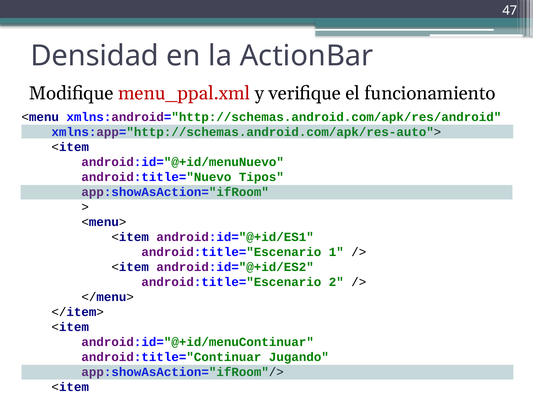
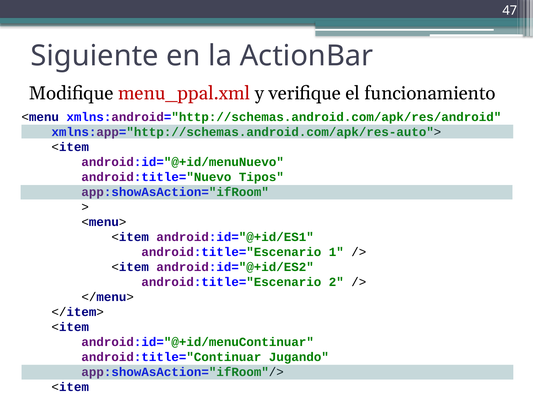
Densidad: Densidad -> Siguiente (95, 56)
